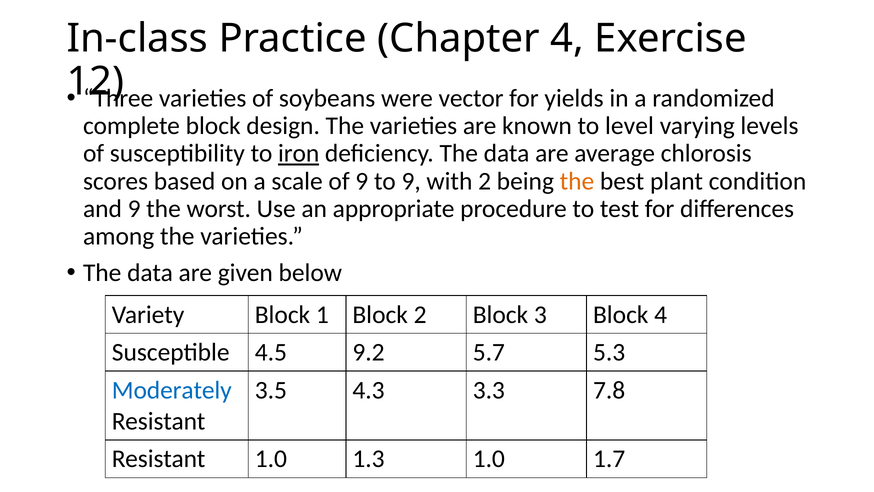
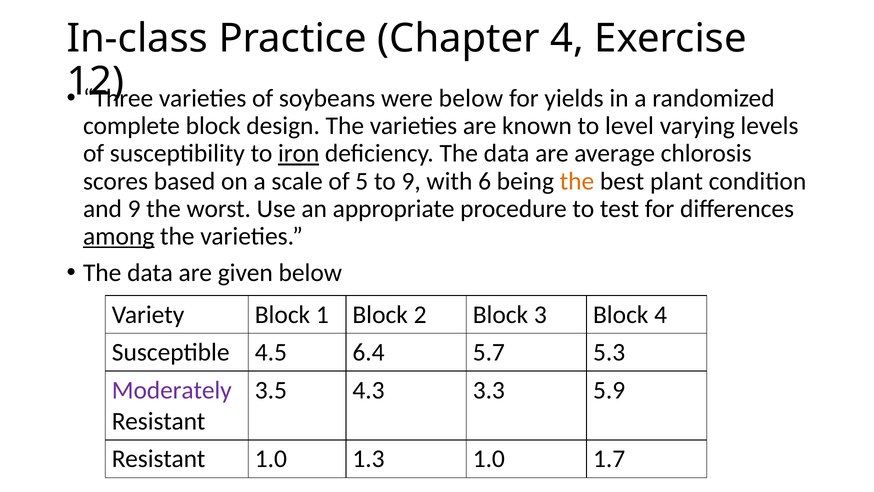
were vector: vector -> below (471, 98)
of 9: 9 -> 5 (362, 181)
with 2: 2 -> 6 (485, 181)
among underline: none -> present (119, 236)
9.2: 9.2 -> 6.4 (369, 352)
Moderately colour: blue -> purple (172, 390)
7.8: 7.8 -> 5.9 (609, 390)
